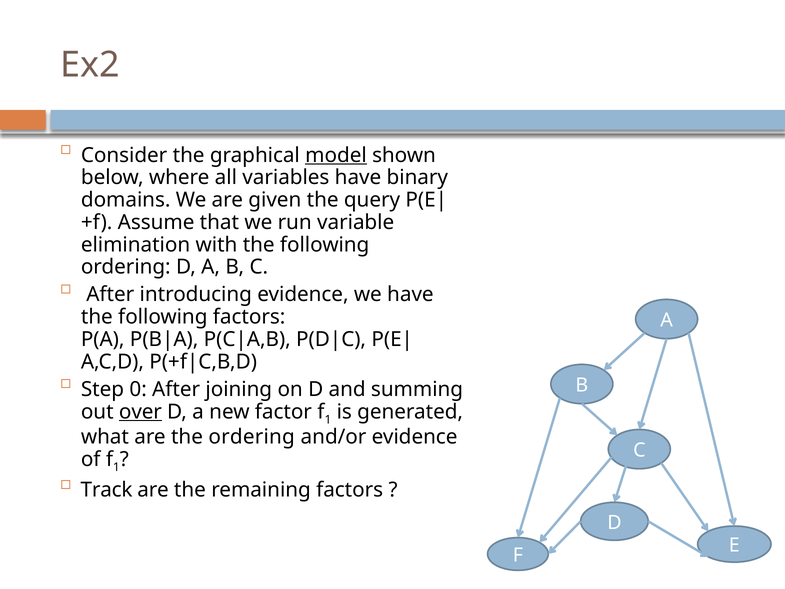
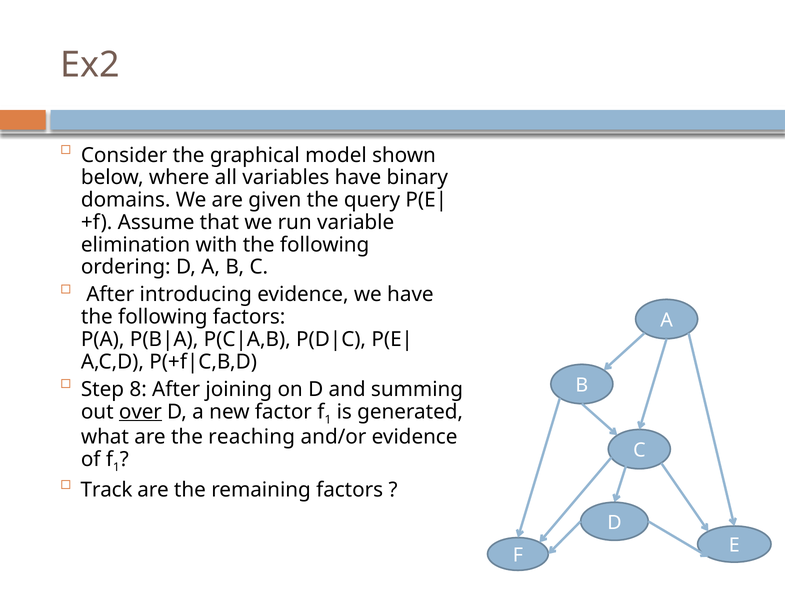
model underline: present -> none (336, 155)
0: 0 -> 8 (138, 389)
the ordering: ordering -> reaching (252, 437)
